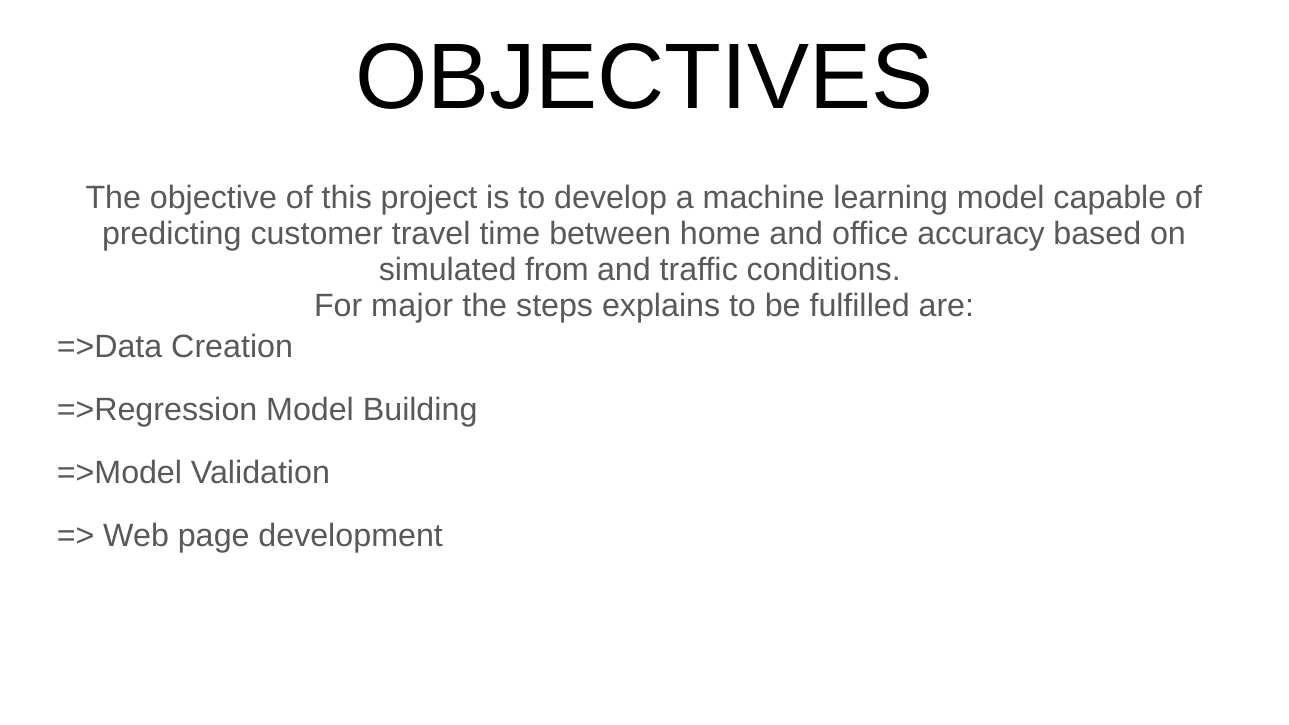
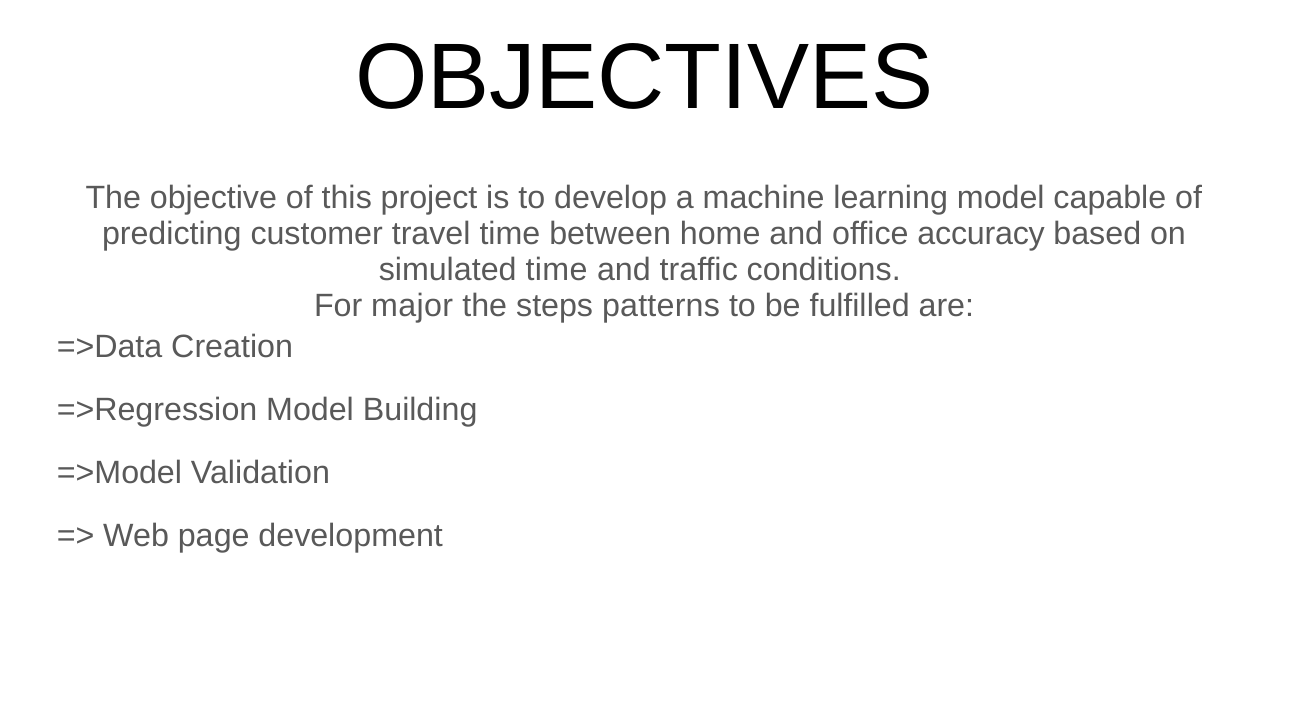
simulated from: from -> time (557, 270)
explains: explains -> patterns (661, 306)
